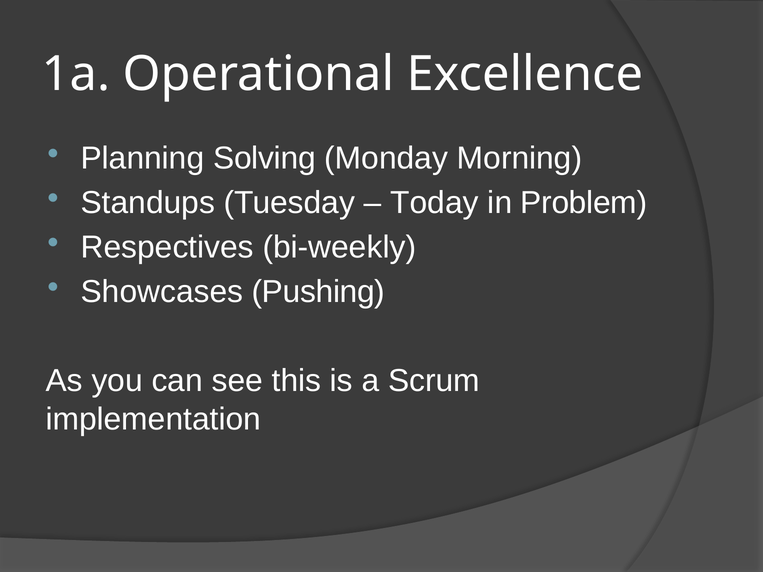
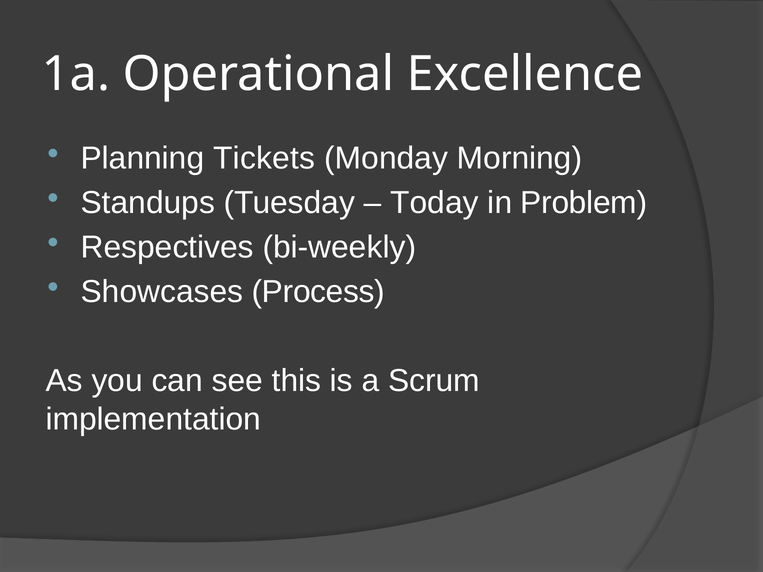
Solving: Solving -> Tickets (264, 159)
Pushing: Pushing -> Process (318, 292)
